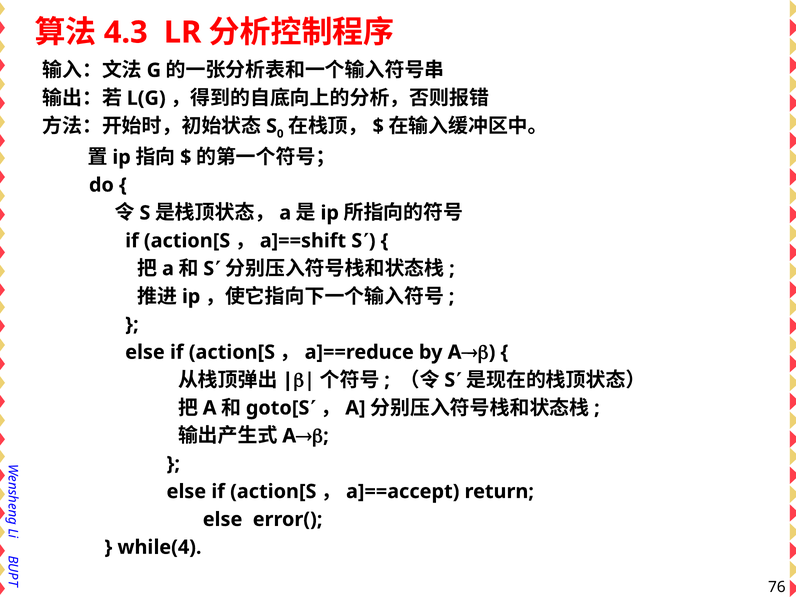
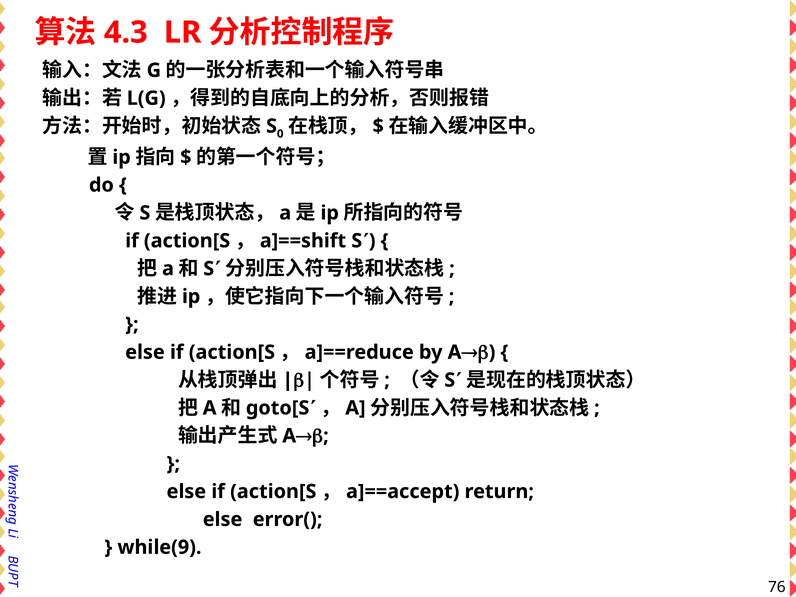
while(4: while(4 -> while(9 (159, 547)
